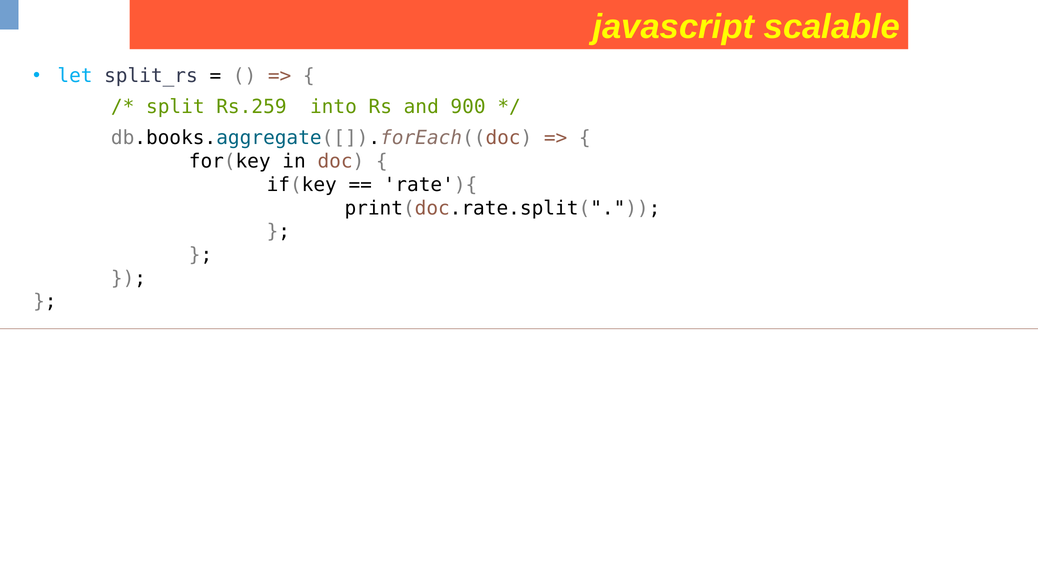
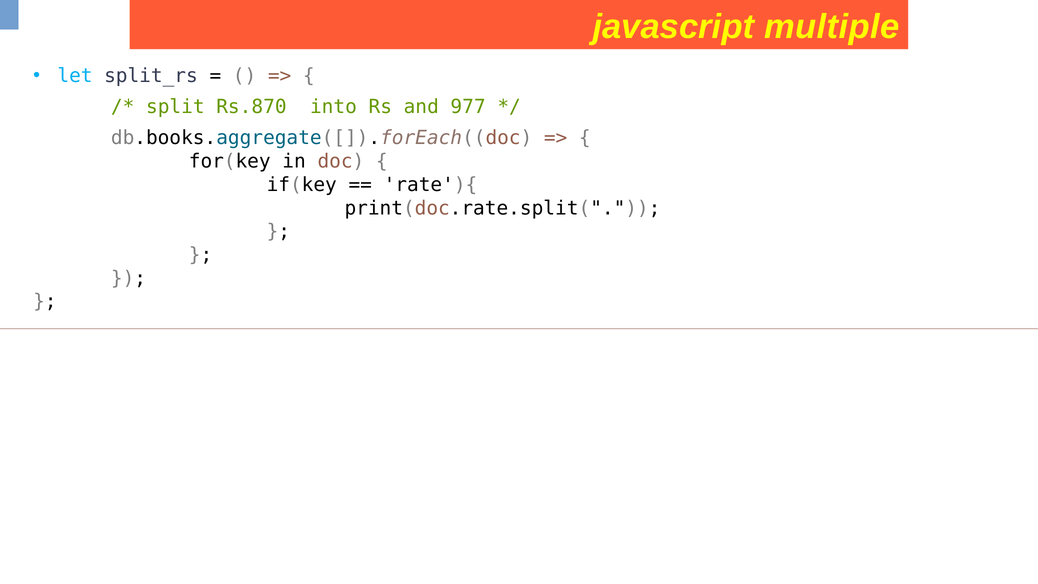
scalable: scalable -> multiple (832, 27)
Rs.259: Rs.259 -> Rs.870 (251, 107)
900: 900 -> 977 (468, 107)
